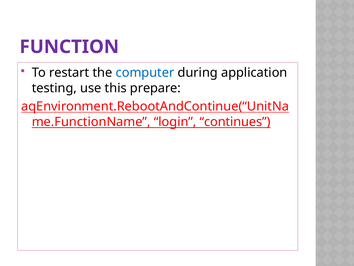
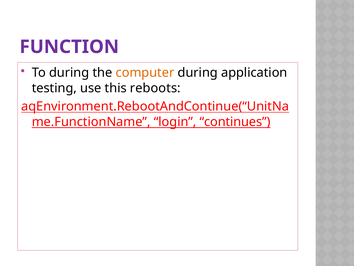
To restart: restart -> during (69, 73)
computer colour: blue -> orange (145, 73)
prepare: prepare -> reboots (155, 88)
